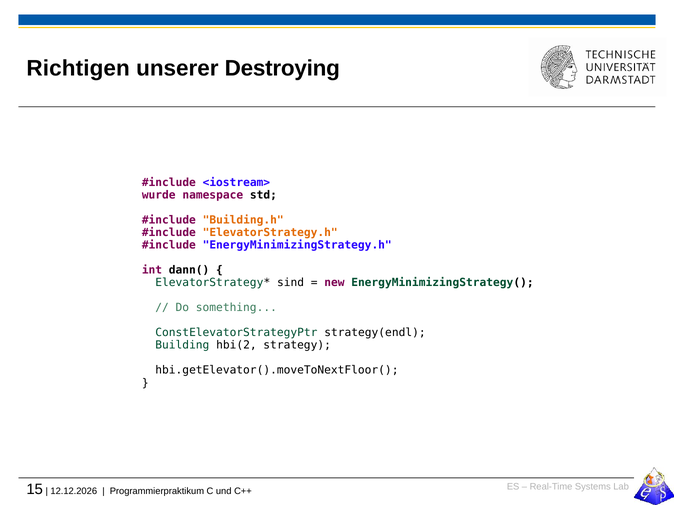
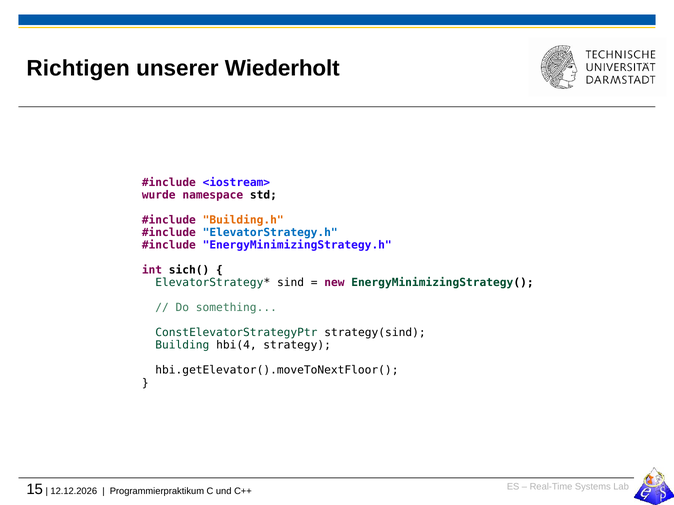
Destroying: Destroying -> Wiederholt (282, 68)
ElevatorStrategy.h colour: orange -> blue (270, 233)
dann(: dann( -> sich( (189, 270)
strategy(endl: strategy(endl -> strategy(sind (375, 333)
hbi(2: hbi(2 -> hbi(4 (236, 346)
